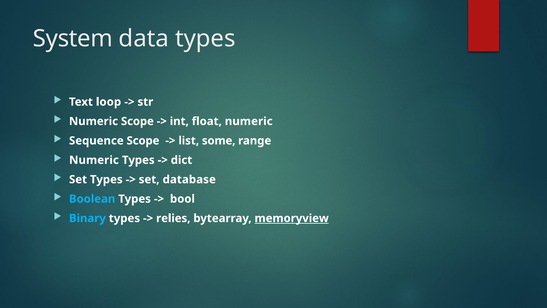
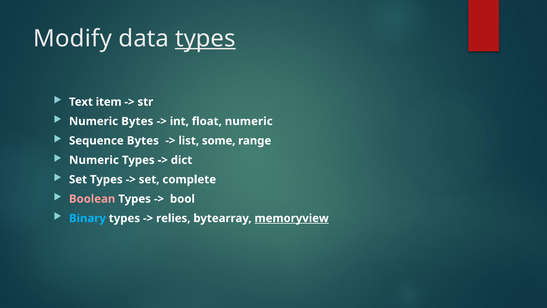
System: System -> Modify (73, 38)
types underline: none -> present (205, 38)
loop: loop -> item (109, 102)
Numeric Scope: Scope -> Bytes (137, 121)
Sequence Scope: Scope -> Bytes (143, 141)
database: database -> complete (189, 179)
Boolean colour: light blue -> pink (92, 199)
